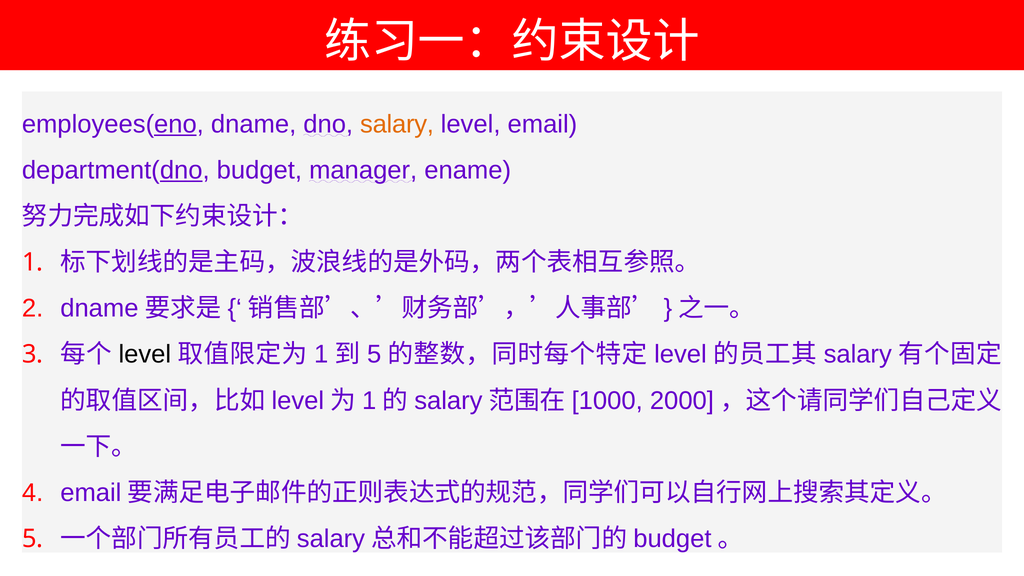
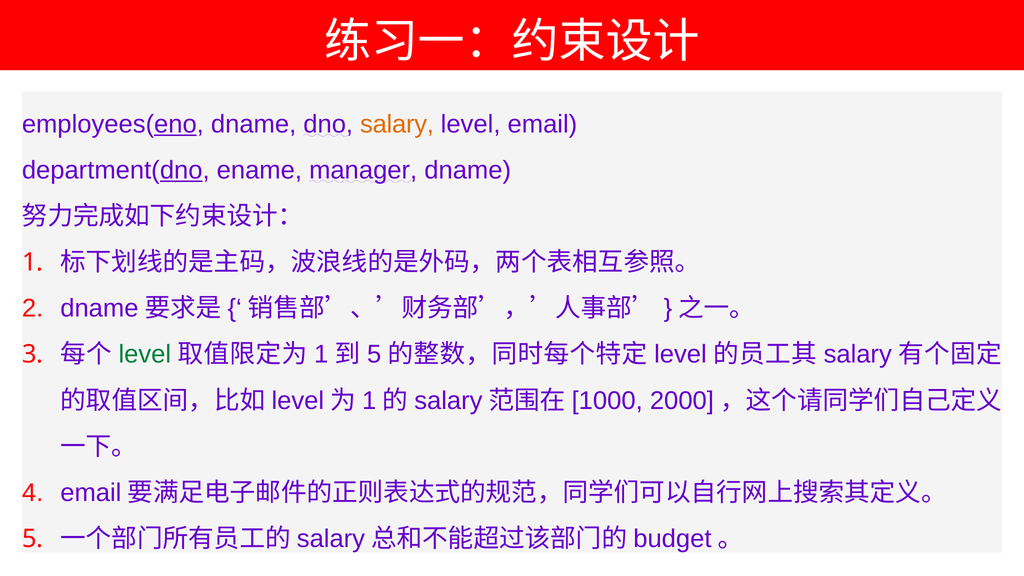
budget: budget -> ename (259, 170)
manager ename: ename -> dname (468, 170)
level colour: black -> green (145, 354)
